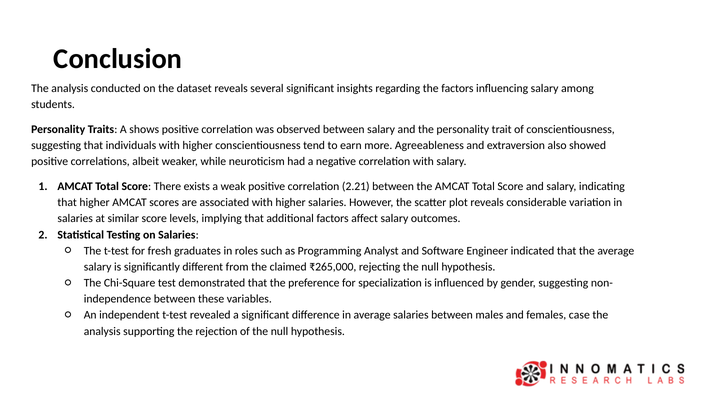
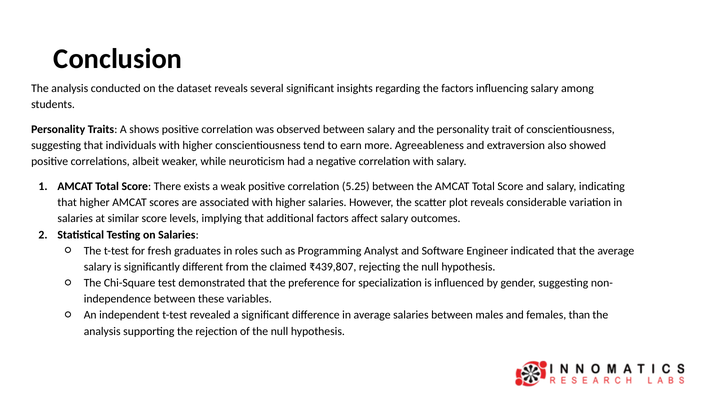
2.21: 2.21 -> 5.25 (356, 187)
₹265,000: ₹265,000 -> ₹439,807 (333, 267)
case: case -> than (579, 315)
